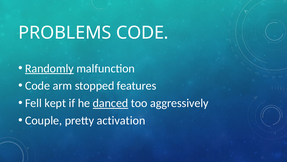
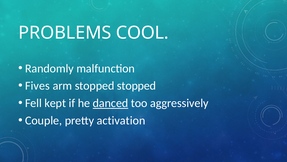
PROBLEMS CODE: CODE -> COOL (142, 33)
Randomly underline: present -> none (49, 68)
Code: Code -> Fives (37, 86)
stopped features: features -> stopped (137, 86)
